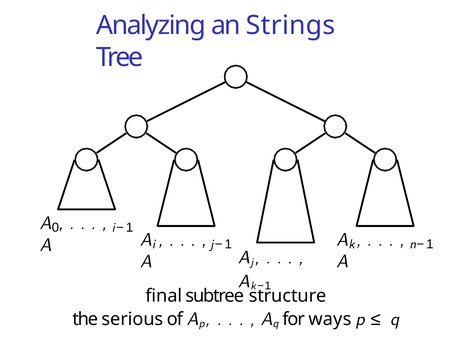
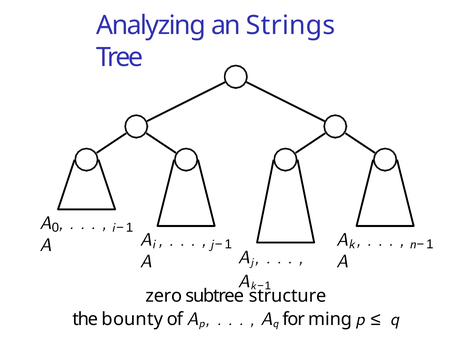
final: final -> zero (164, 296)
serious: serious -> bounty (132, 319)
ways: ways -> ming (330, 319)
